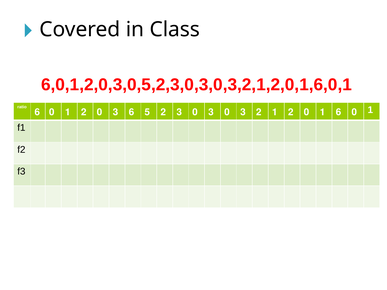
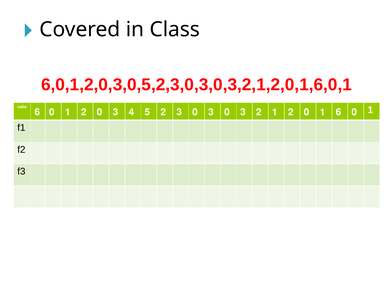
3 6: 6 -> 4 (131, 112)
